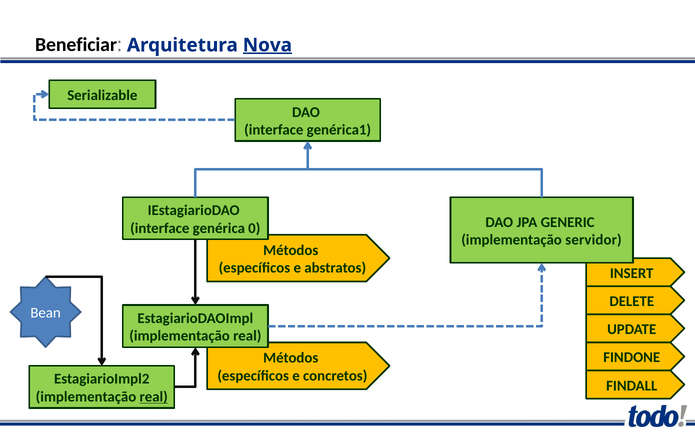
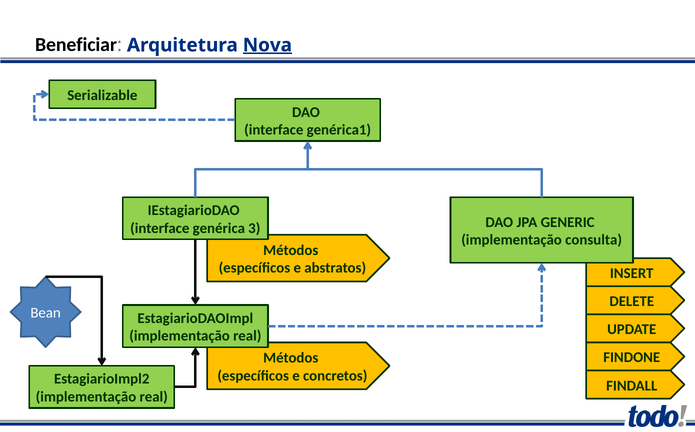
0: 0 -> 3 (254, 228)
servidor: servidor -> consulta (594, 240)
real underline: present -> none (154, 397)
